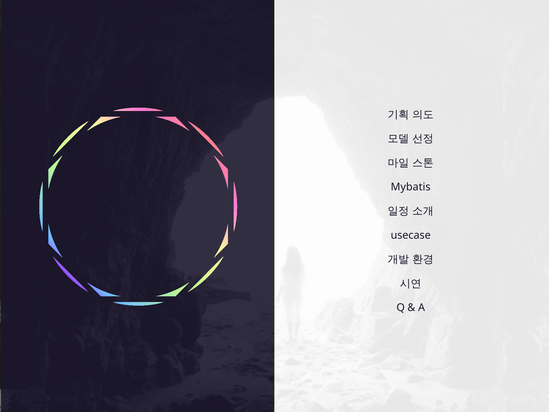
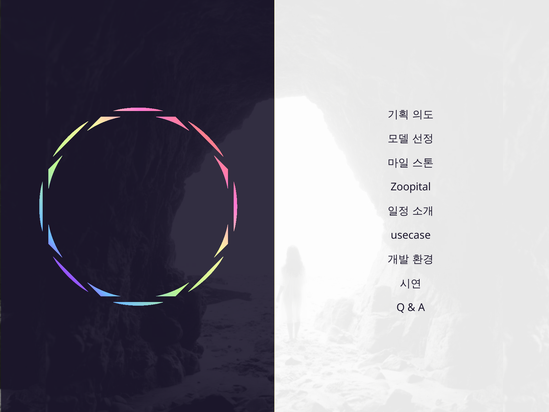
Mybatis: Mybatis -> Zoopital (411, 187)
